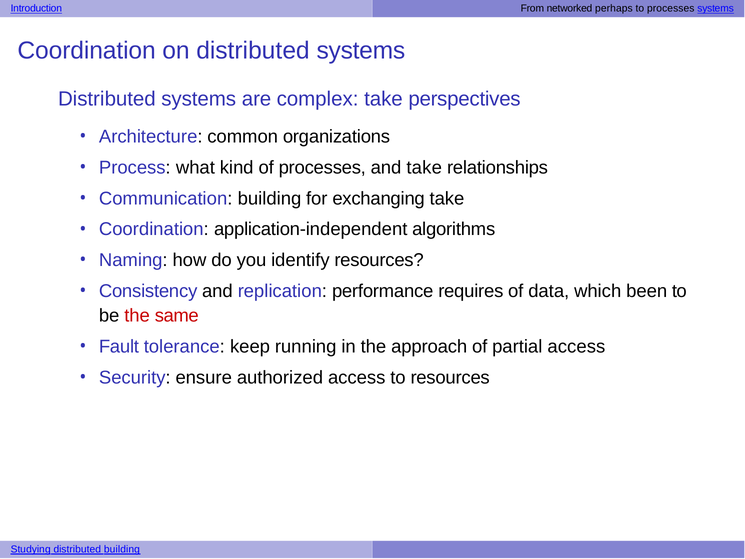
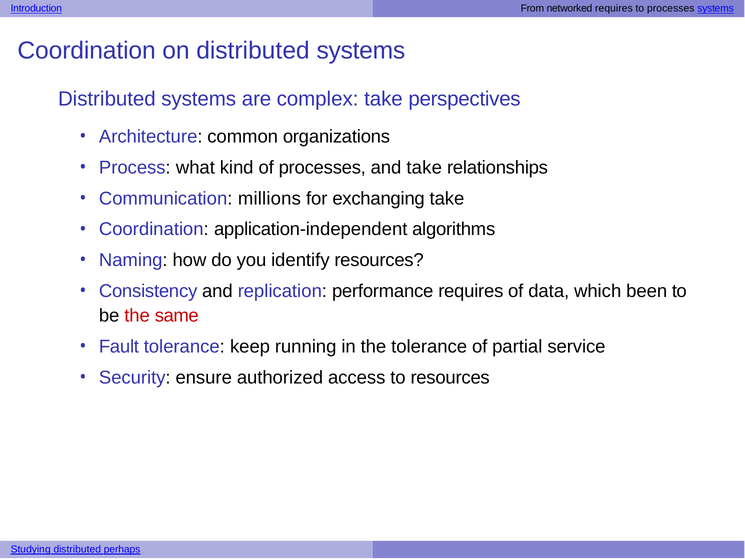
networked perhaps: perhaps -> requires (614, 9)
Communication building: building -> millions (269, 198)
the approach: approach -> tolerance (429, 347)
partial access: access -> service (576, 347)
distributed building: building -> perhaps (122, 550)
